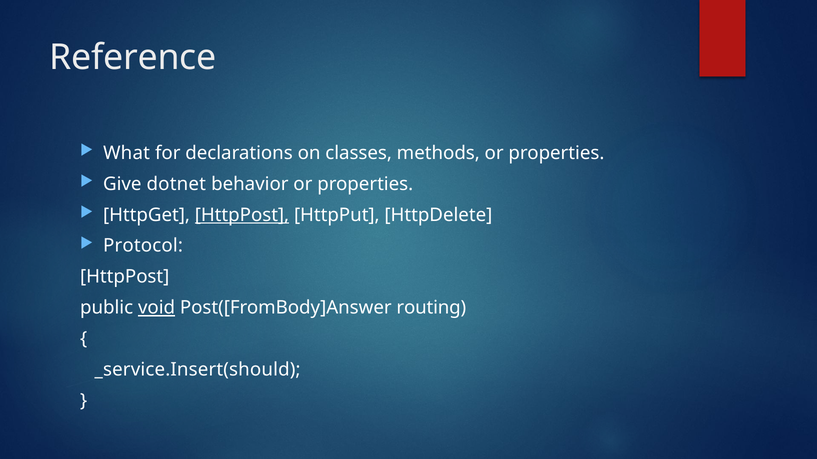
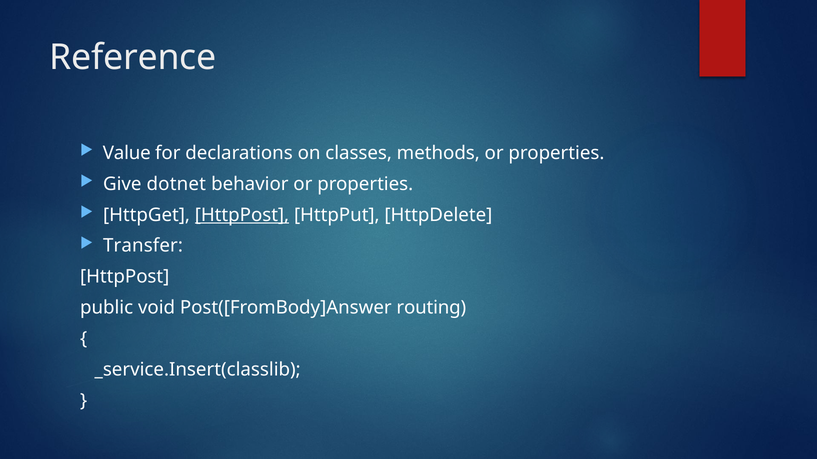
What: What -> Value (127, 153)
Protocol: Protocol -> Transfer (143, 246)
void underline: present -> none (157, 308)
_service.Insert(should: _service.Insert(should -> _service.Insert(classlib (198, 370)
